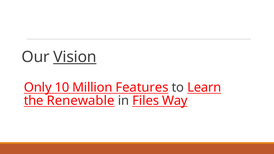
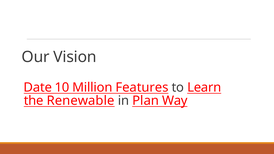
Vision underline: present -> none (75, 57)
Only: Only -> Date (38, 87)
Files: Files -> Plan (146, 101)
